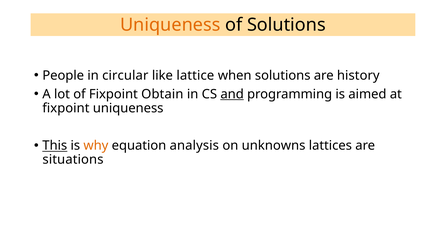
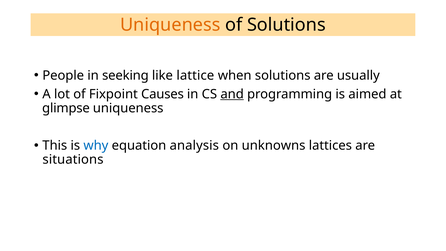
circular: circular -> seeking (125, 75)
history: history -> usually (358, 75)
Obtain: Obtain -> Causes (162, 94)
fixpoint: fixpoint -> glimpse (66, 108)
This underline: present -> none (55, 146)
why colour: orange -> blue (96, 146)
